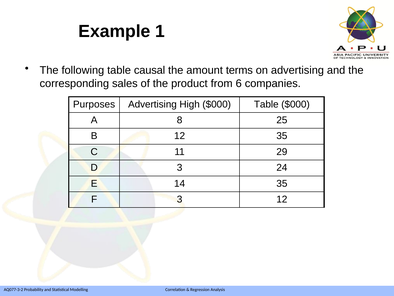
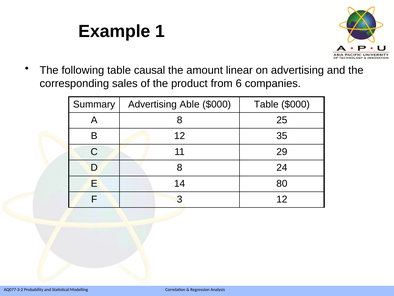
terms: terms -> linear (239, 70)
Purposes: Purposes -> Summary (94, 104)
High: High -> Able (190, 104)
D 3: 3 -> 8 (180, 167)
14 35: 35 -> 80 (282, 183)
